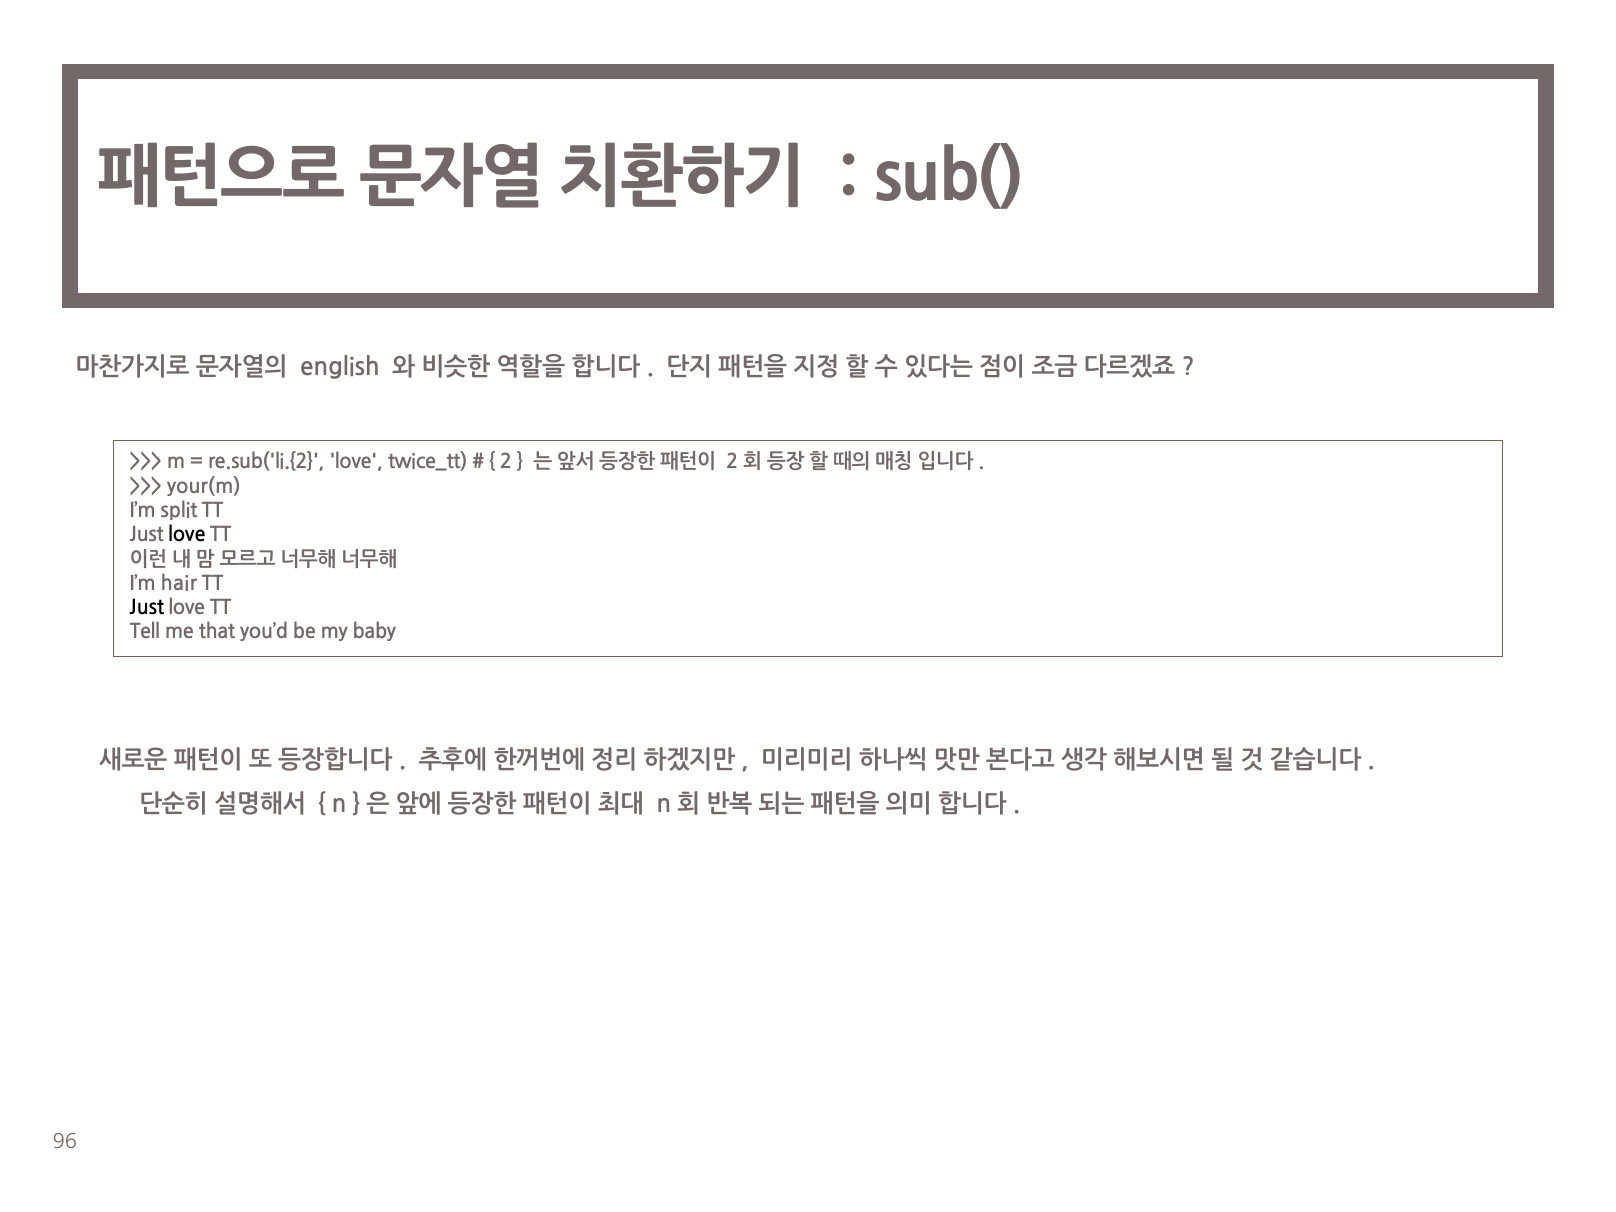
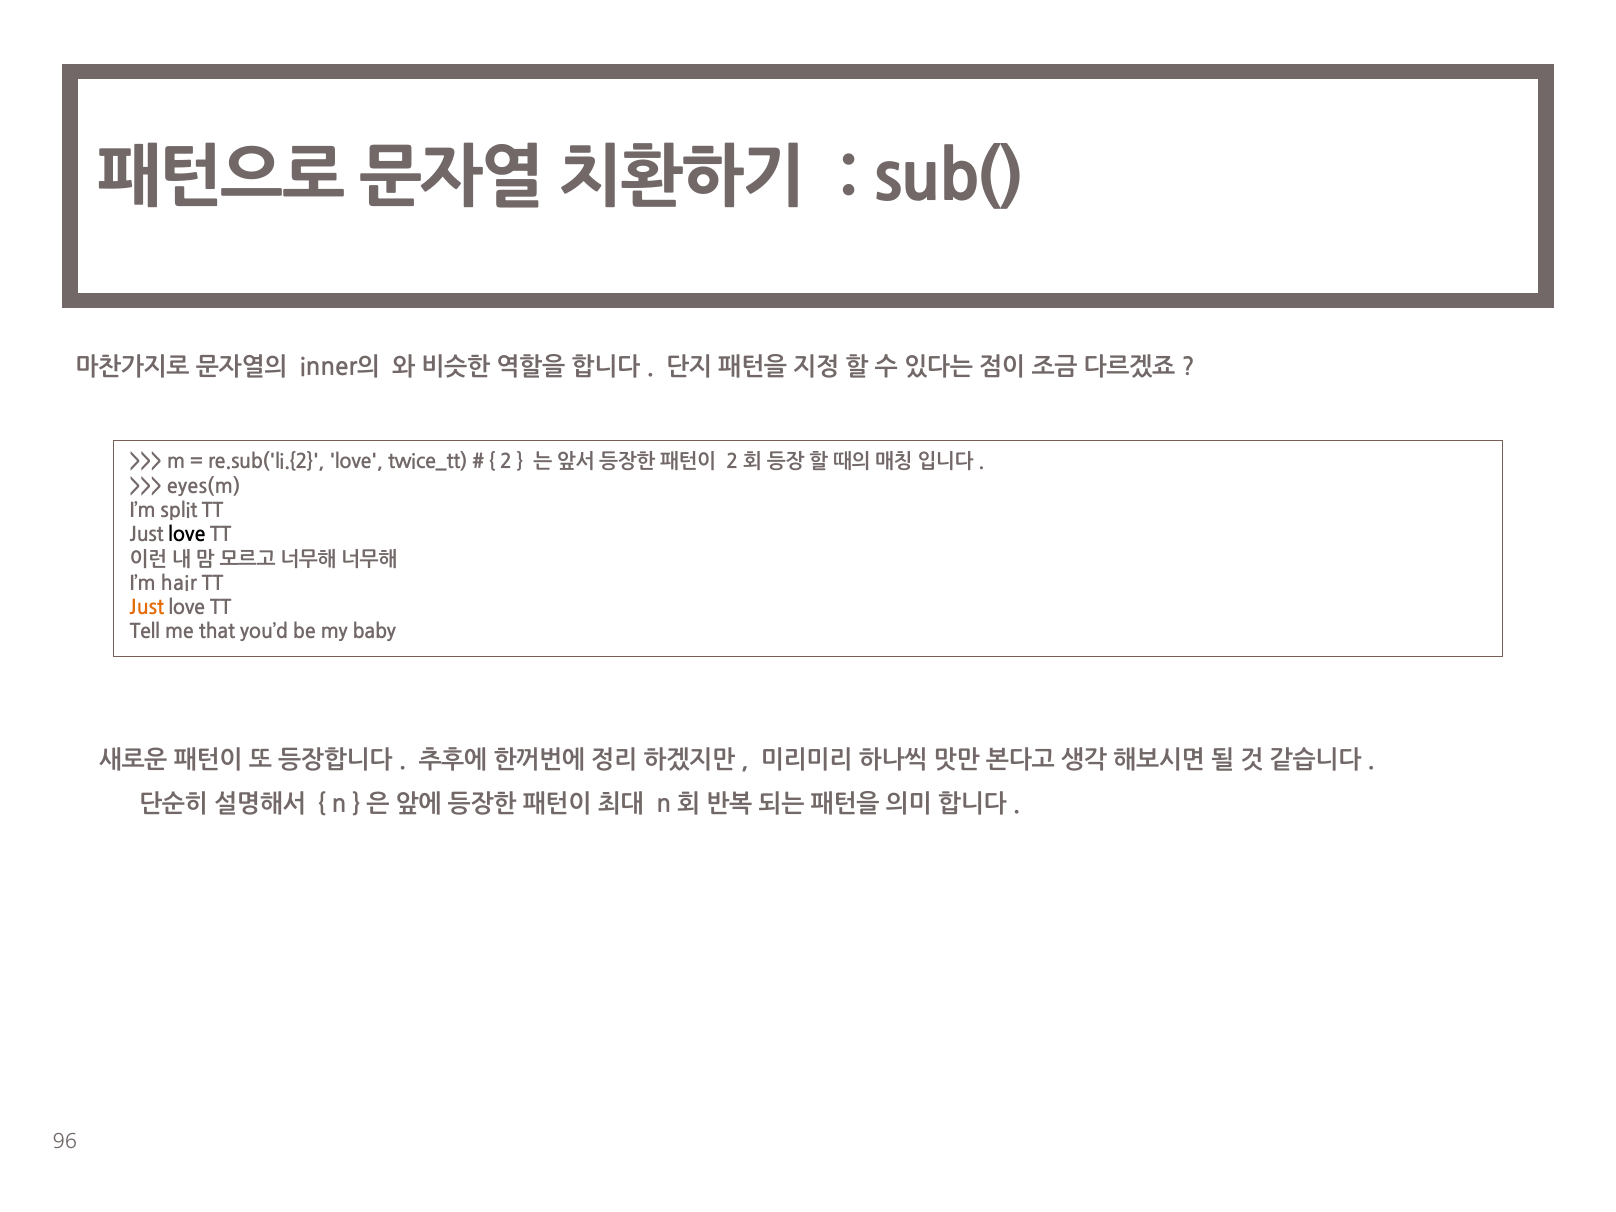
english: english -> inner의 (340, 368)
your(m: your(m -> eyes(m (204, 486)
Just colour: black -> orange (147, 608)
